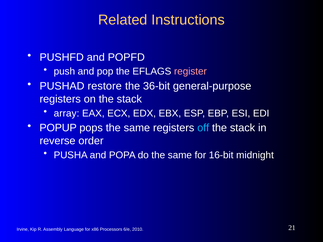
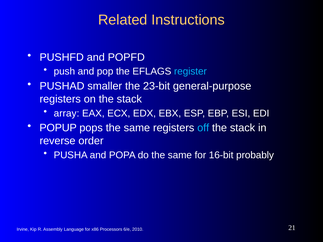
register colour: pink -> light blue (190, 72)
restore: restore -> smaller (105, 86)
36-bit: 36-bit -> 23-bit (156, 86)
midnight: midnight -> probably (255, 155)
